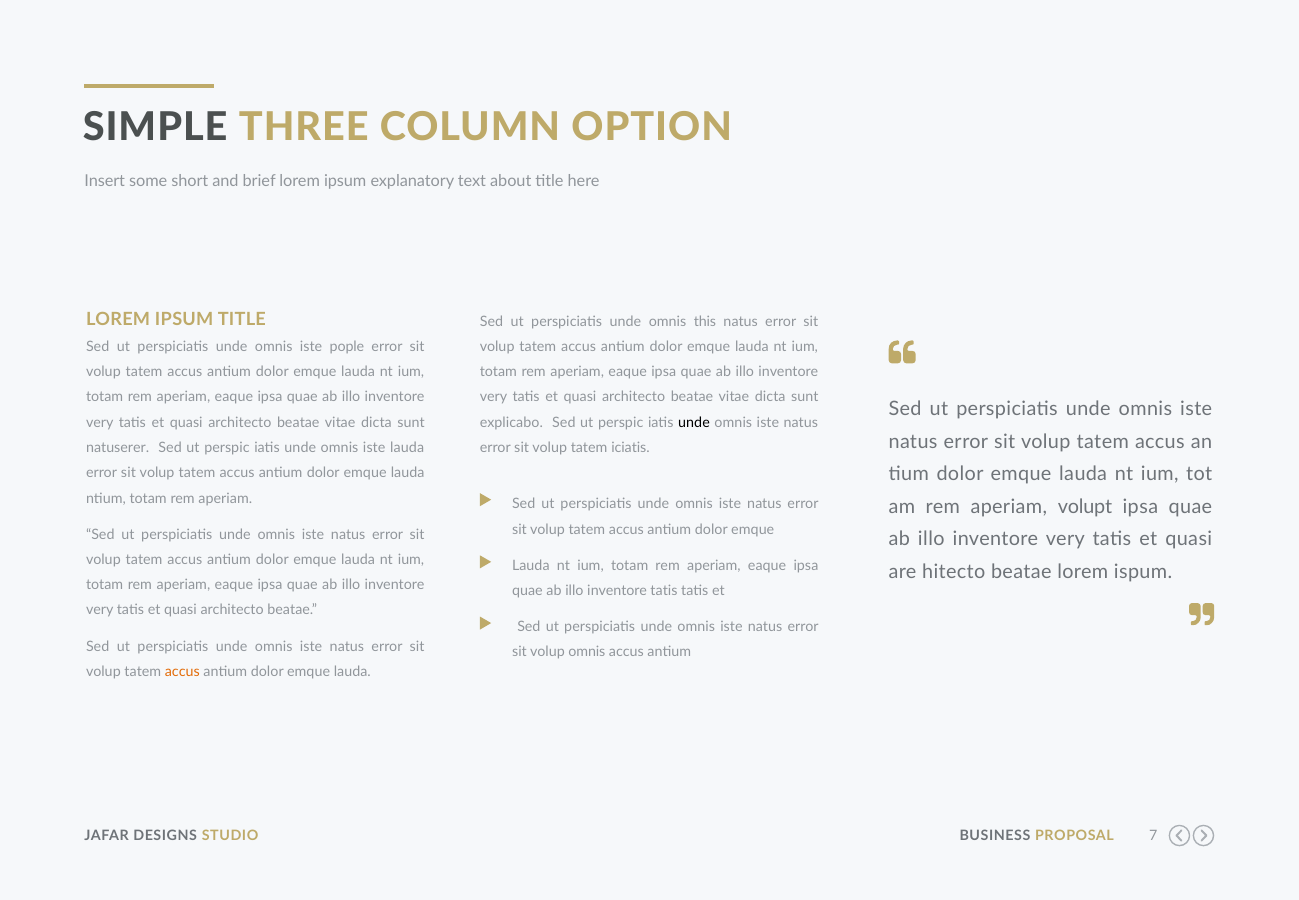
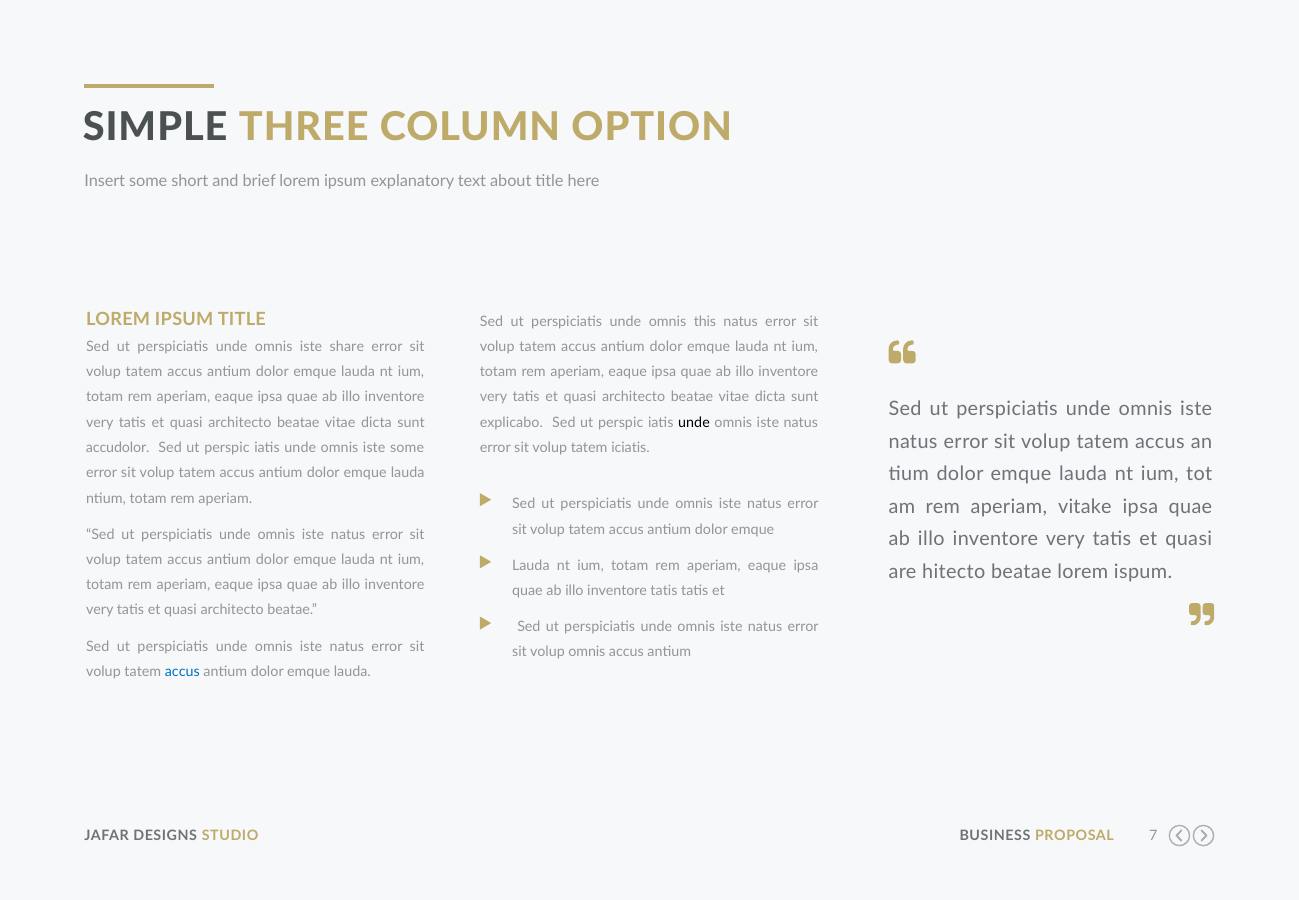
pople: pople -> share (347, 346)
natuserer: natuserer -> accudolor (118, 447)
iste lauda: lauda -> some (407, 447)
volupt: volupt -> vitake (1085, 506)
accus colour: orange -> blue (182, 671)
